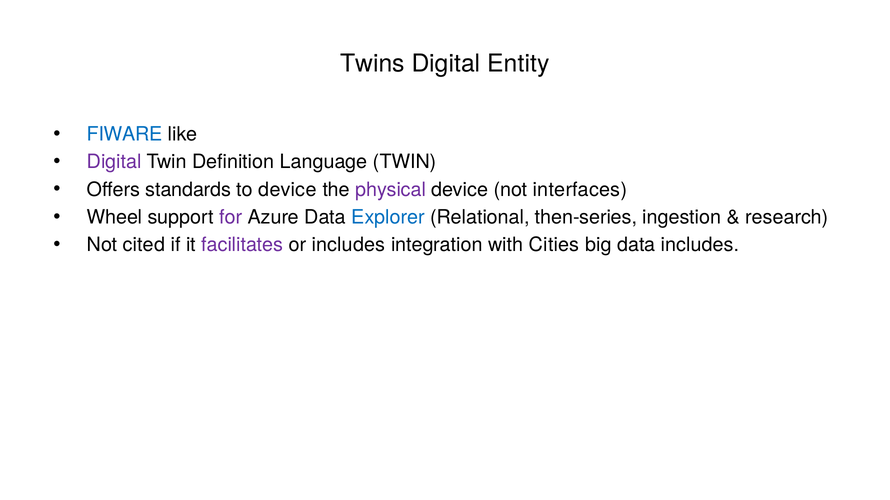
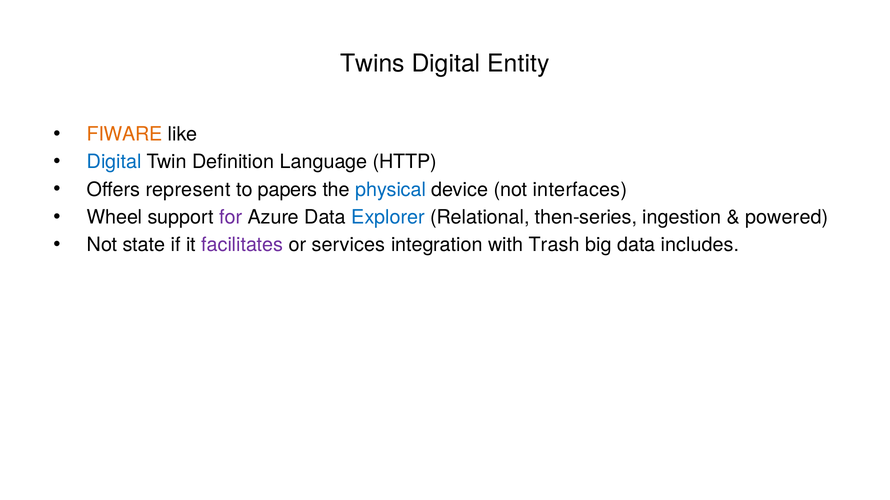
FIWARE colour: blue -> orange (125, 135)
Digital colour: purple -> blue (114, 162)
Language TWIN: TWIN -> HTTP (405, 162)
standards: standards -> represent (188, 190)
to device: device -> papers (288, 190)
physical colour: purple -> blue (391, 190)
research: research -> powered (787, 218)
cited: cited -> state (144, 245)
or includes: includes -> services (348, 245)
Cities: Cities -> Trash (554, 245)
